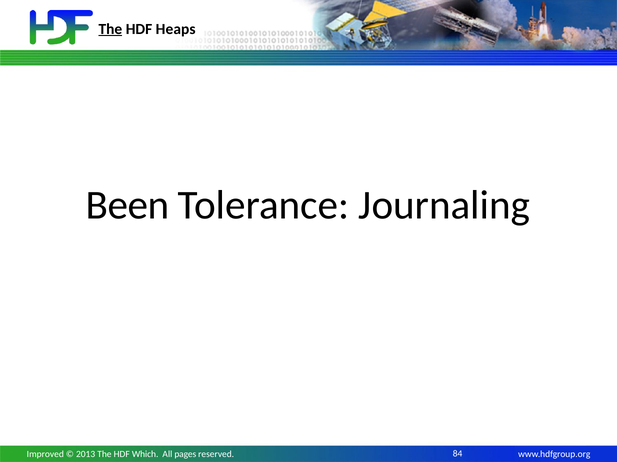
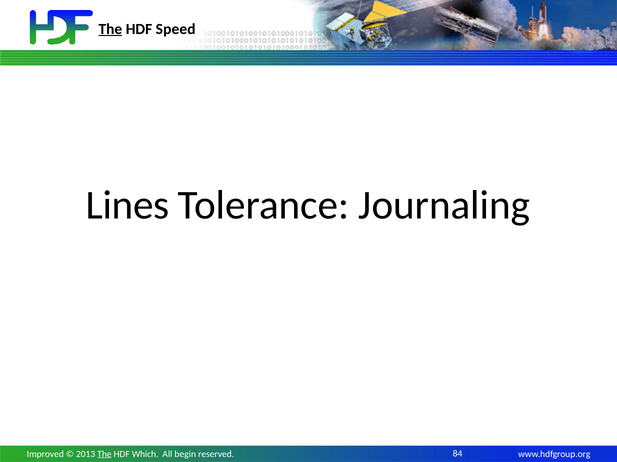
Heaps: Heaps -> Speed (176, 29)
Been: Been -> Lines (128, 205)
The underline: none -> present (104, 455)
pages: pages -> begin (185, 455)
